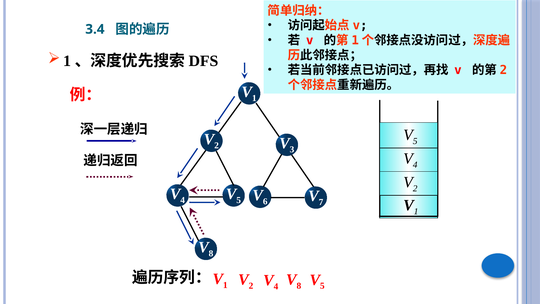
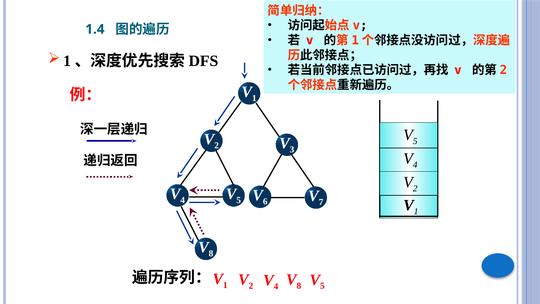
3.4: 3.4 -> 1.4 (95, 29)
